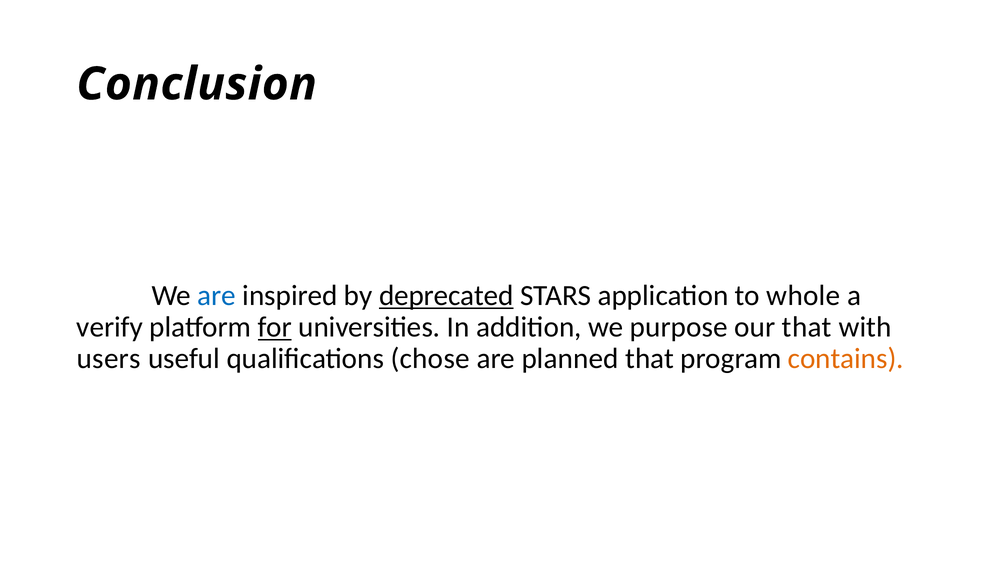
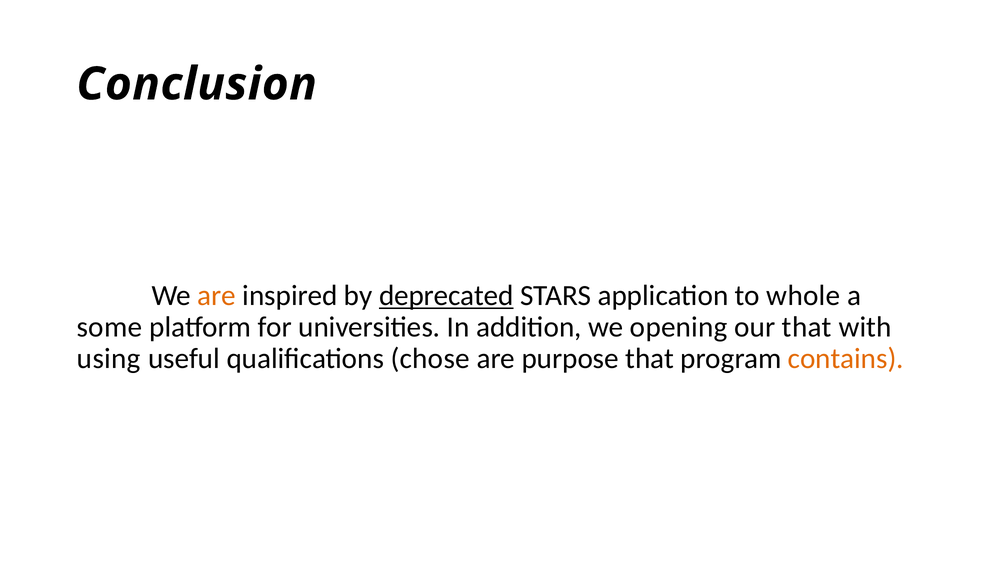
are colour: blue -> orange (217, 295)
verify: verify -> some (109, 327)
for underline: present -> none (275, 327)
purpose: purpose -> opening (679, 327)
users: users -> using (109, 359)
planned: planned -> purpose (570, 359)
